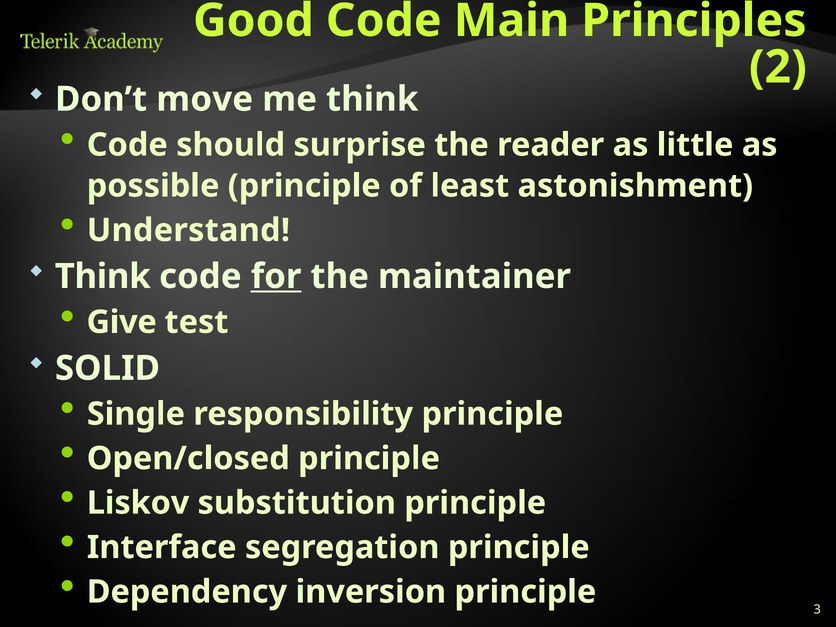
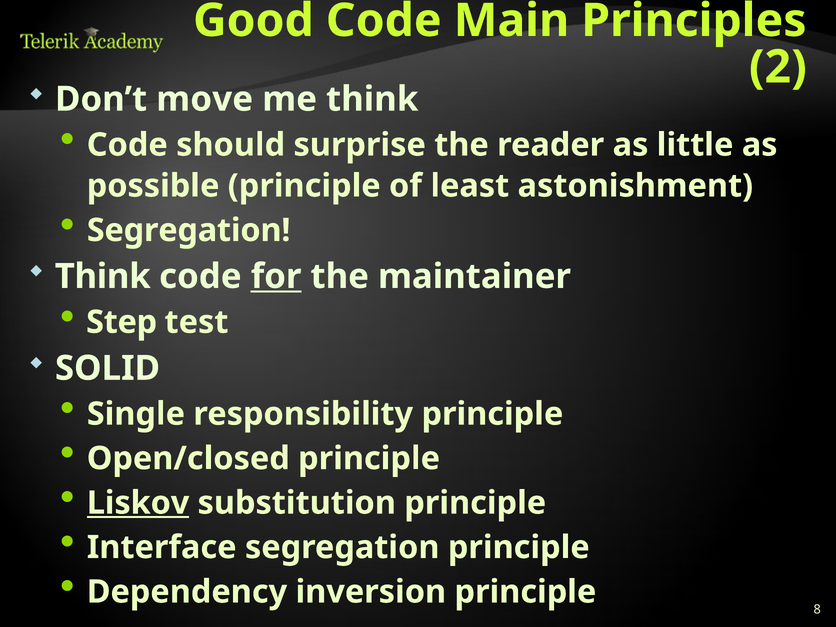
Understand: Understand -> Segregation (189, 230)
Give: Give -> Step (122, 322)
Liskov underline: none -> present (138, 503)
3: 3 -> 8 (817, 609)
